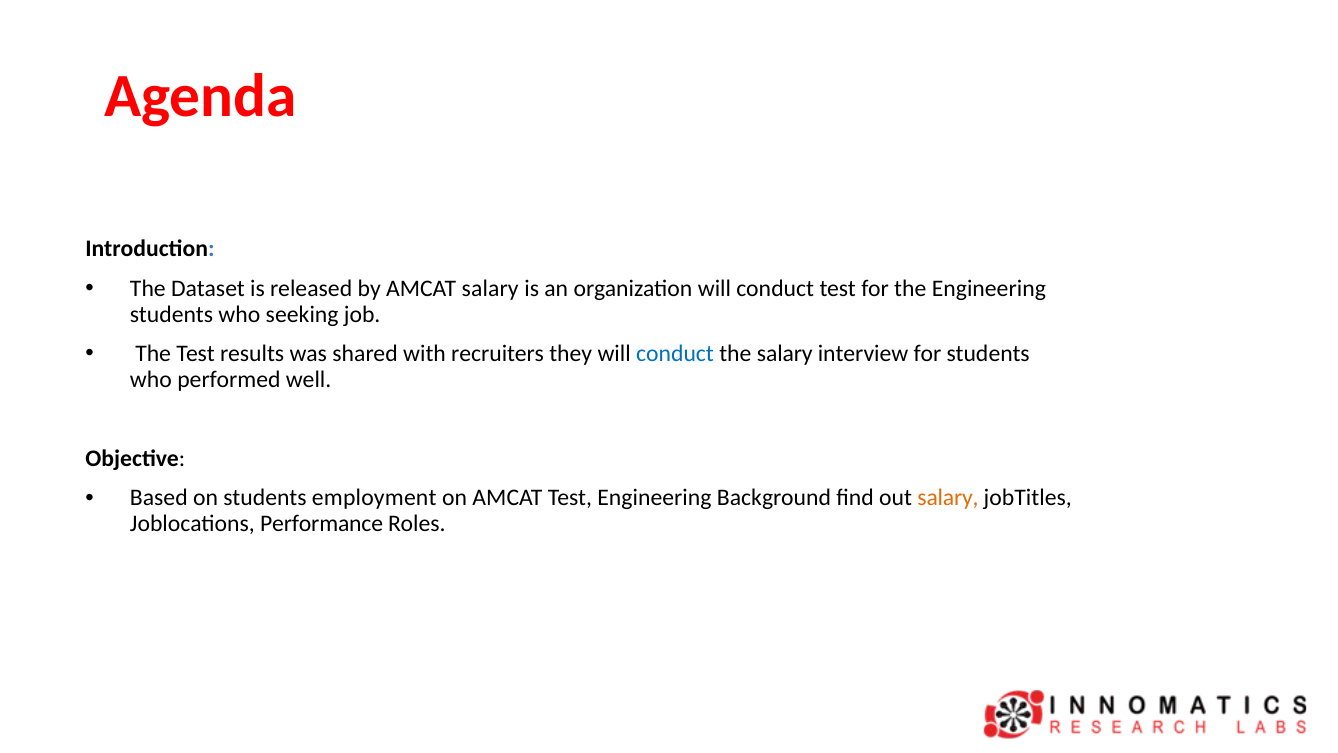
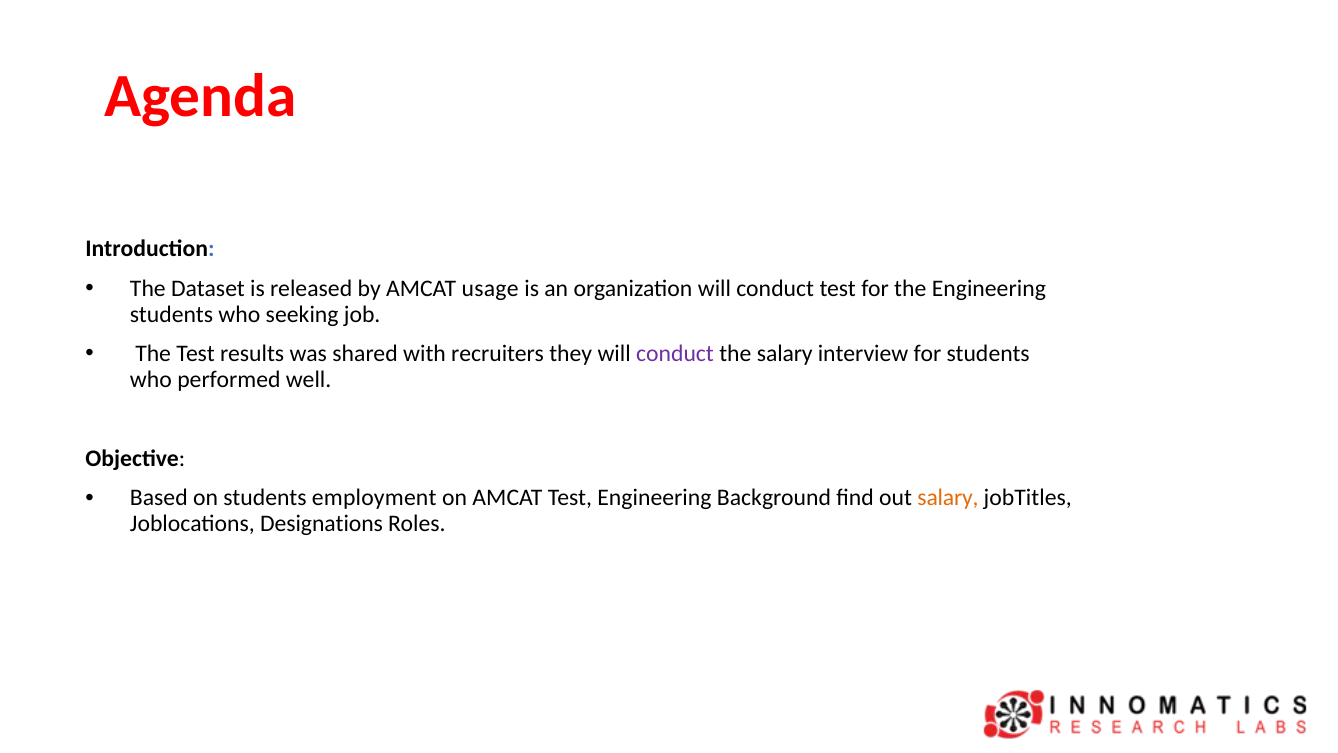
AMCAT salary: salary -> usage (490, 288)
conduct colour: blue -> purple (675, 354)
Performance: Performance -> Designations (322, 523)
